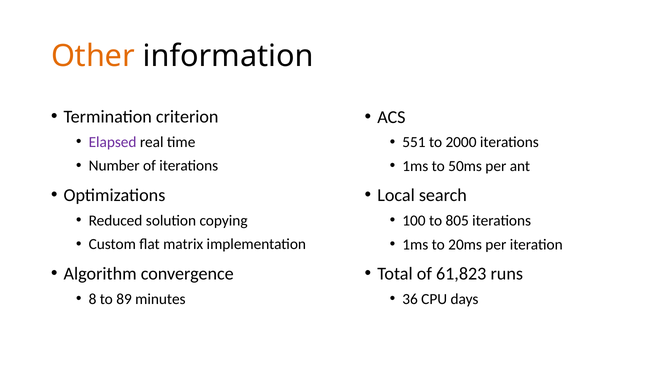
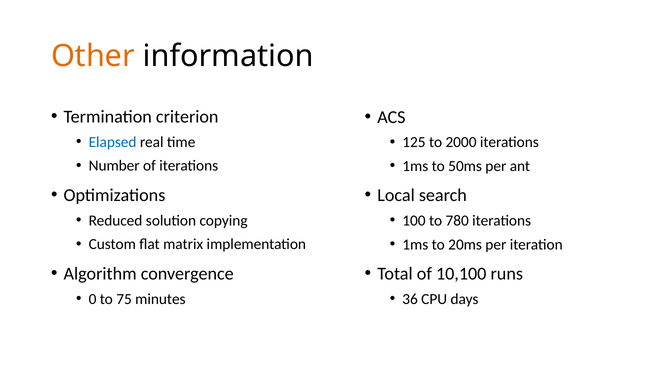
Elapsed colour: purple -> blue (113, 142)
551: 551 -> 125 (414, 142)
805: 805 -> 780 (457, 220)
61,823: 61,823 -> 10,100 (461, 273)
8: 8 -> 0 (93, 298)
89: 89 -> 75 (124, 298)
